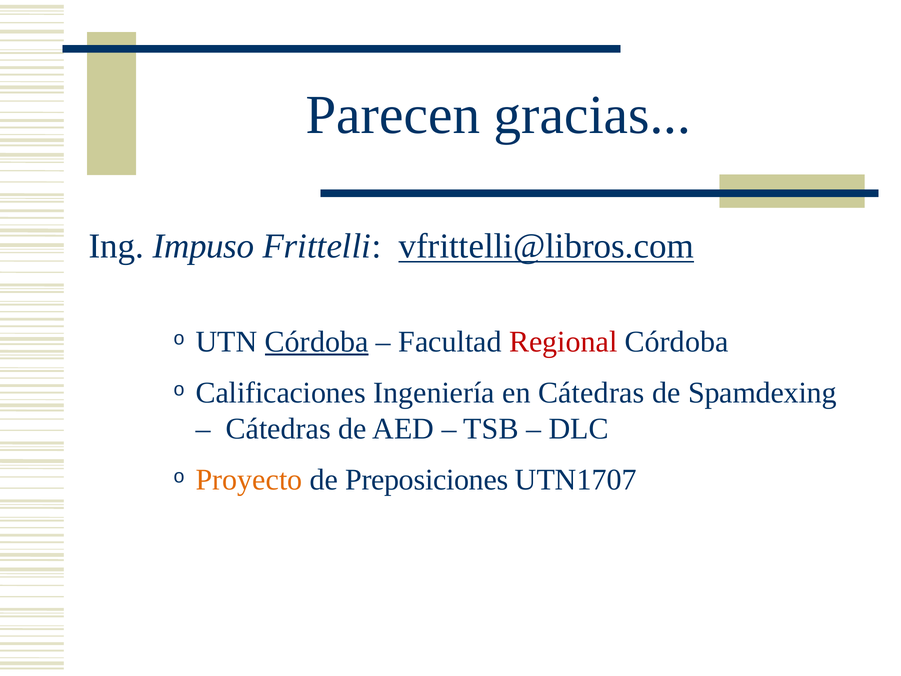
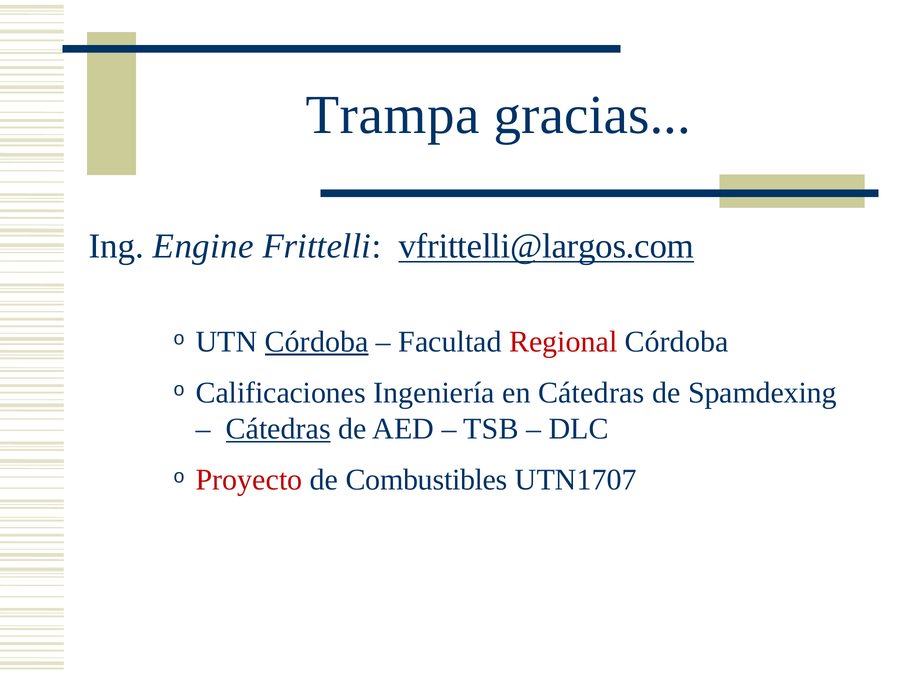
Parecen: Parecen -> Trampa (393, 115)
Impuso: Impuso -> Engine (203, 246)
vfrittelli@libros.com: vfrittelli@libros.com -> vfrittelli@largos.com (546, 246)
Cátedras underline: none -> present (278, 429)
Proyecto colour: orange -> red (249, 480)
Preposiciones: Preposiciones -> Combustibles (427, 480)
